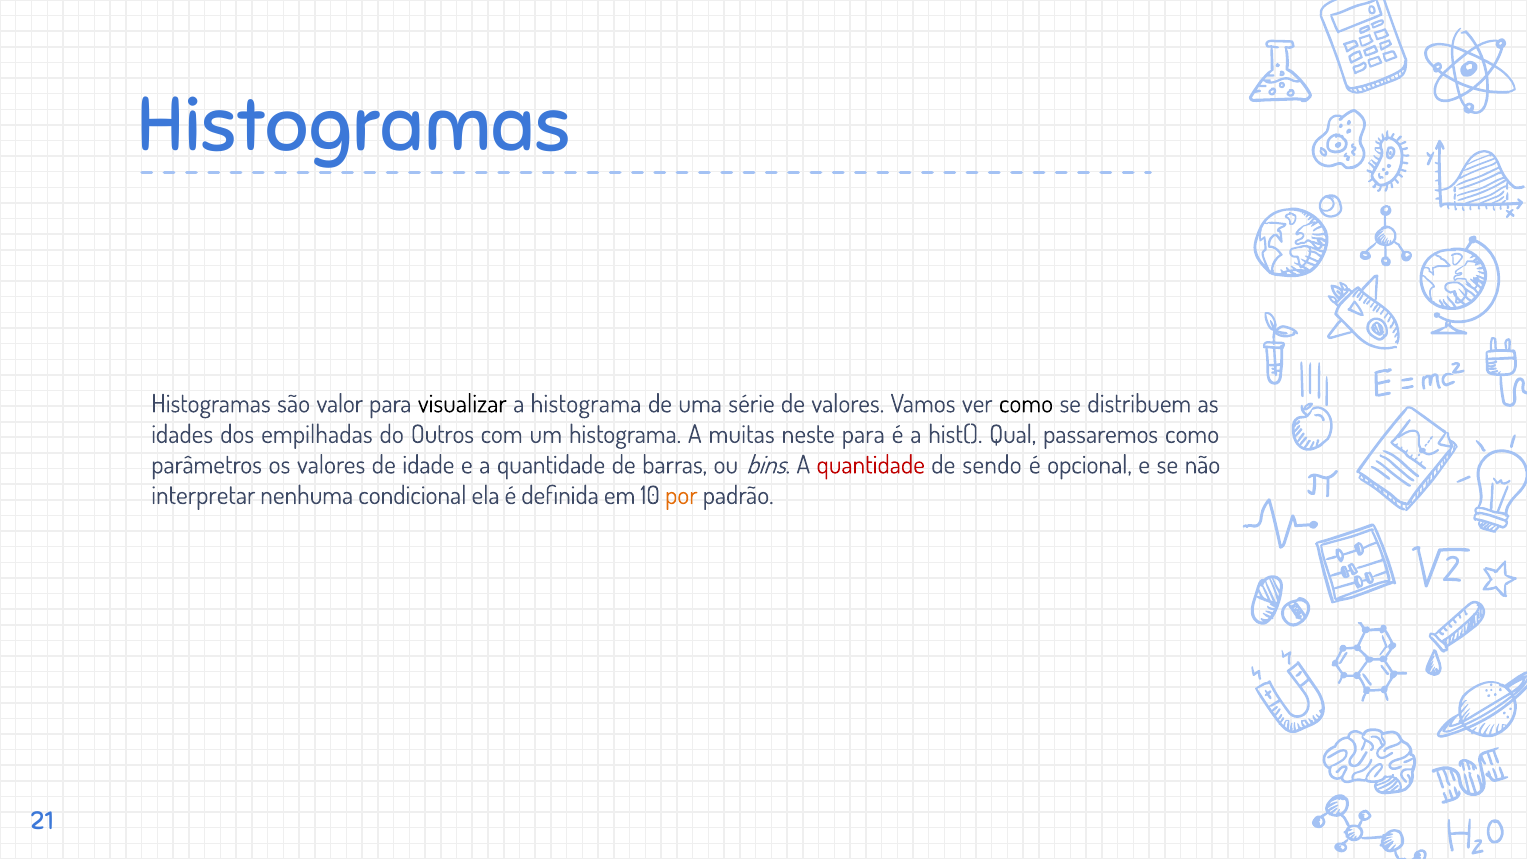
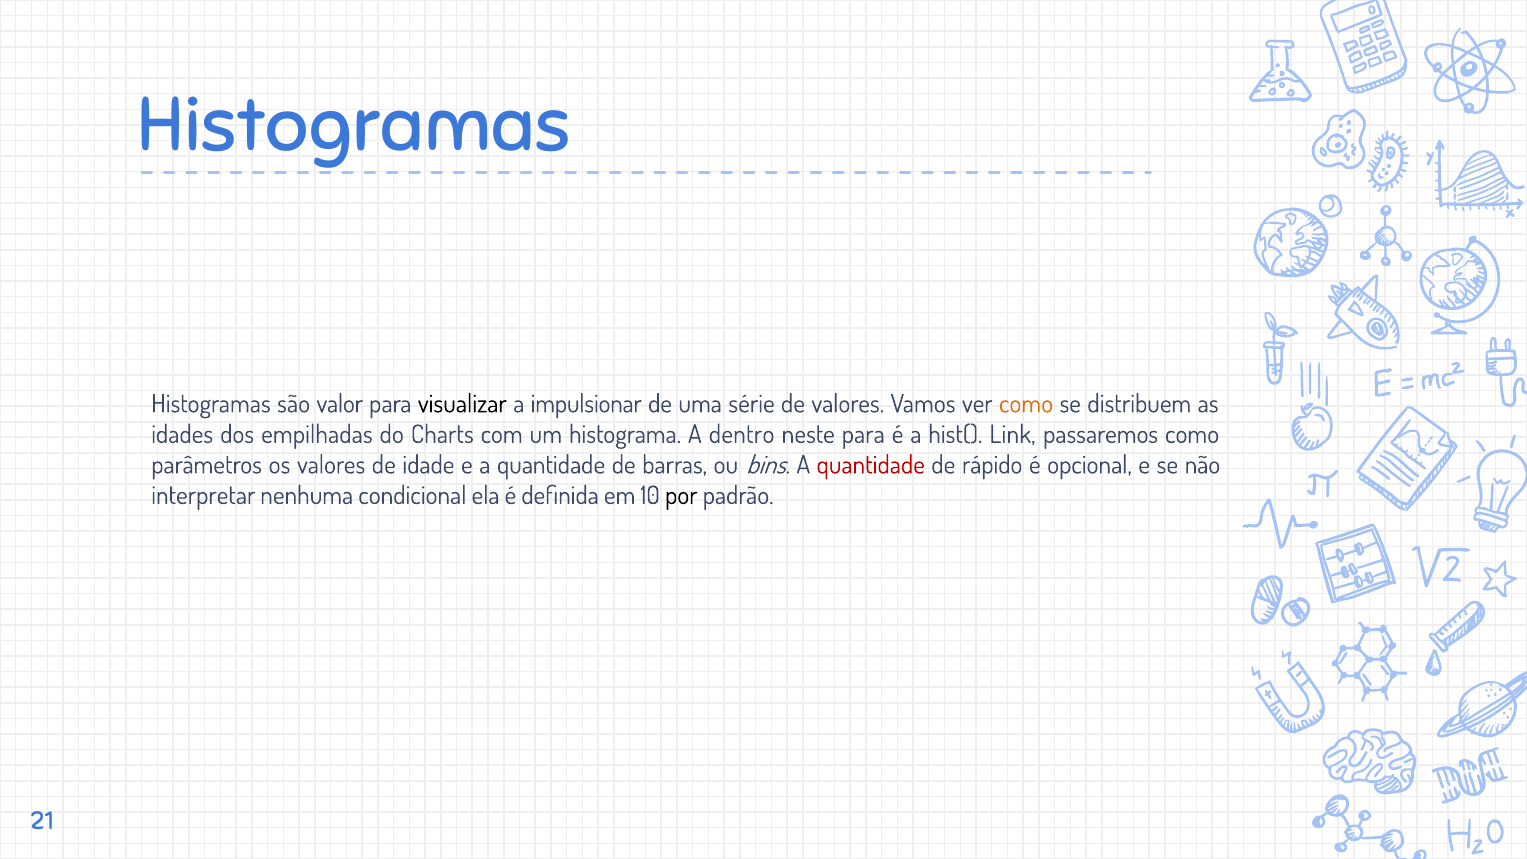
a histograma: histograma -> impulsionar (586, 404)
como colour: black -> orange (1026, 404)
Outros: Outros -> Charts (442, 435)
muitas: muitas -> dentro (742, 435)
Qual: Qual -> Link (1013, 435)
sendo: sendo -> rápido (992, 465)
por colour: orange -> black (681, 496)
